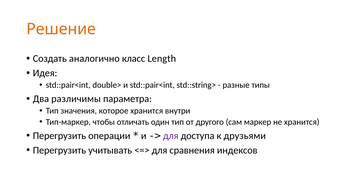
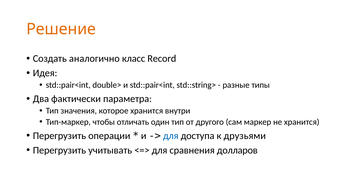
Length: Length -> Record (162, 58)
различимы: различимы -> фактически (76, 99)
для colour: purple -> blue (171, 135)
индексов: индексов -> долларов (237, 150)
